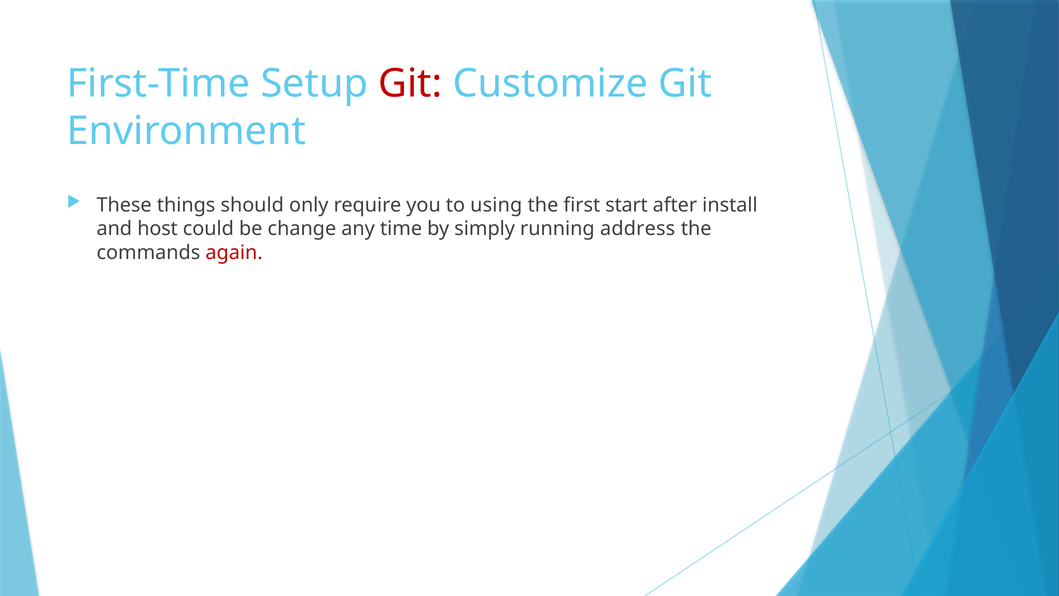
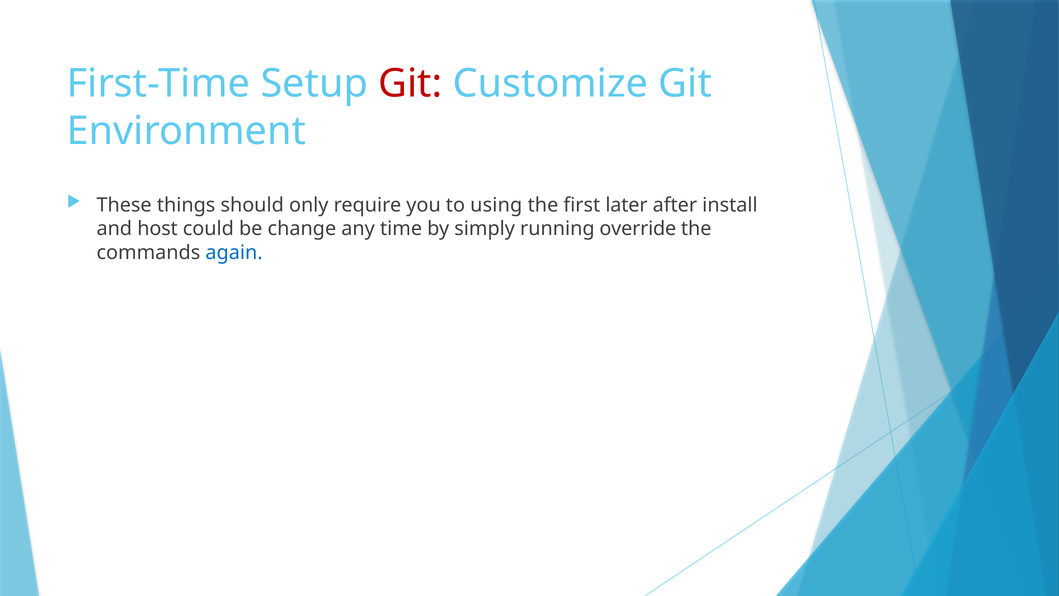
start: start -> later (627, 205)
address: address -> override (638, 229)
again colour: red -> blue (234, 253)
